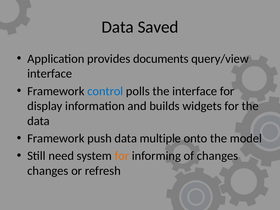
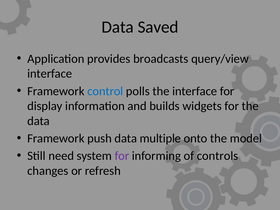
documents: documents -> broadcasts (161, 59)
for colour: orange -> purple (122, 156)
of changes: changes -> controls (218, 156)
